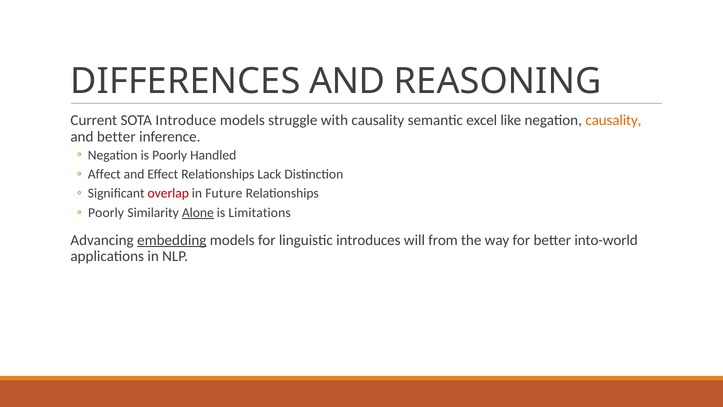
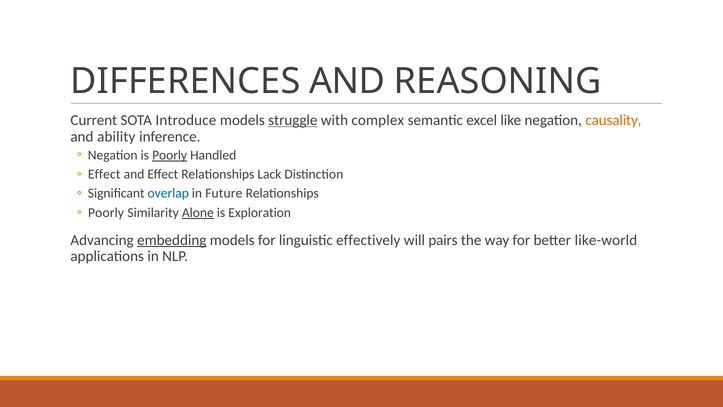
struggle underline: none -> present (293, 120)
with causality: causality -> complex (378, 120)
and better: better -> ability (116, 136)
Poorly underline: none -> present (170, 155)
Affect: Affect -> Effect (104, 174)
overlap colour: red -> blue (168, 193)
Limitations: Limitations -> Exploration (260, 212)
introduces: introduces -> effectively (368, 240)
from: from -> pairs (443, 240)
into-world: into-world -> like-world (606, 240)
